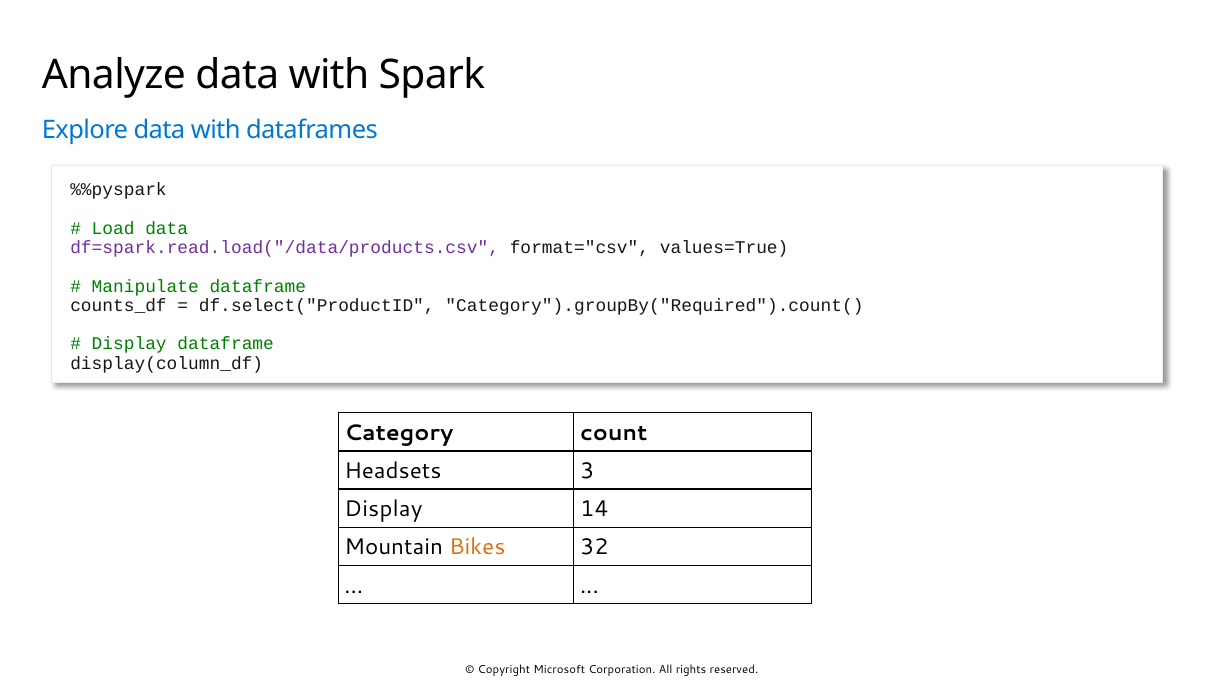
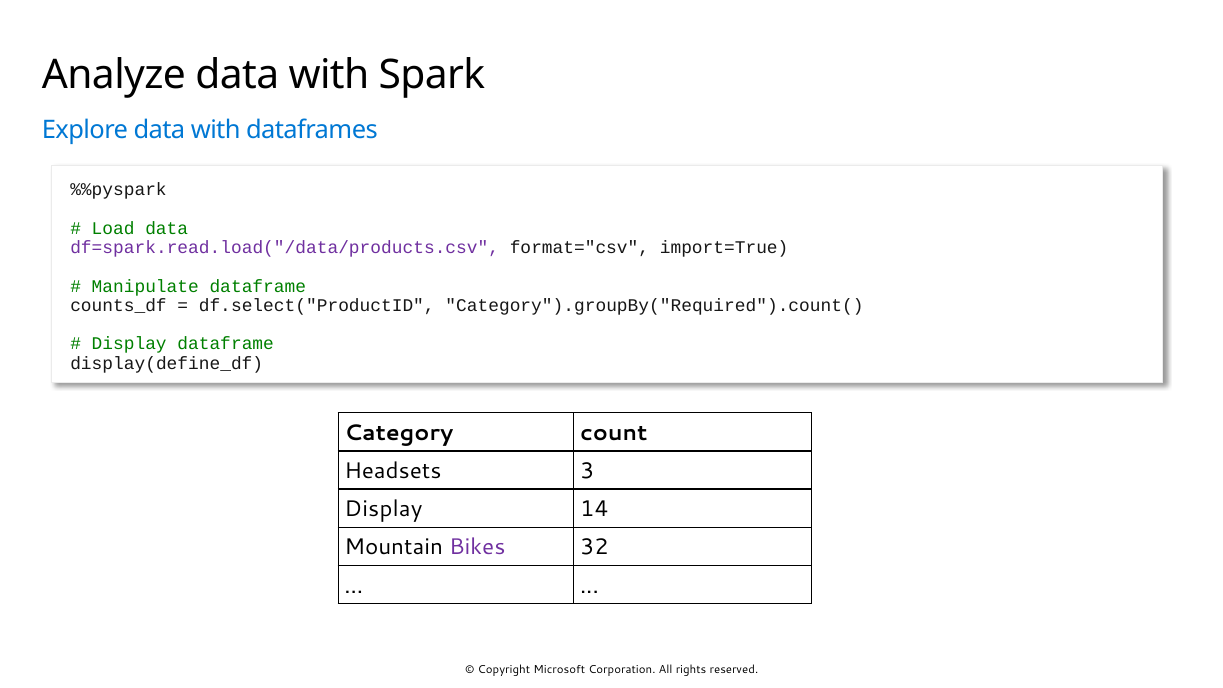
values=True: values=True -> import=True (724, 248)
display(column_df: display(column_df -> display(define_df (167, 363)
Bikes colour: orange -> purple (477, 547)
